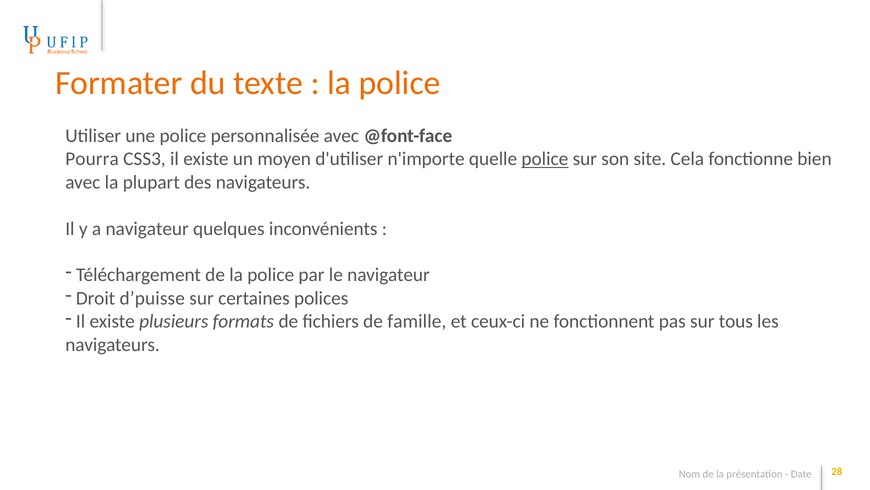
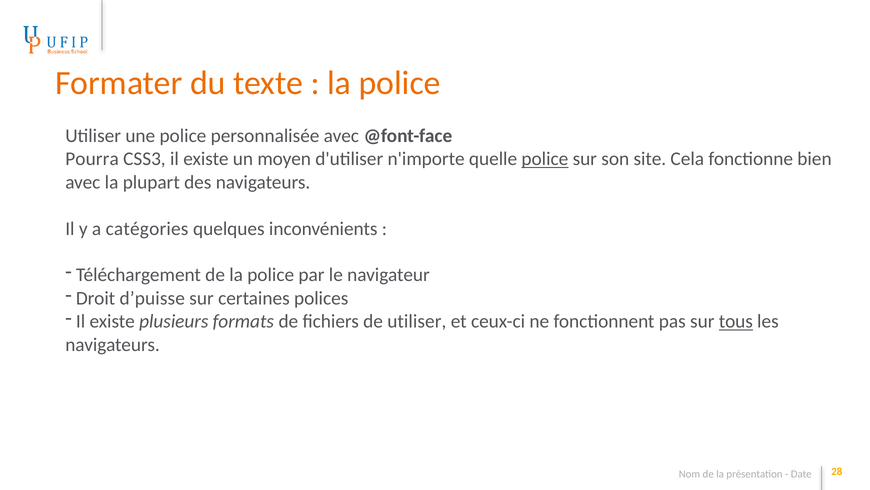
a navigateur: navigateur -> catégories (147, 228)
de famille: famille -> utiliser (417, 321)
tous underline: none -> present (736, 321)
